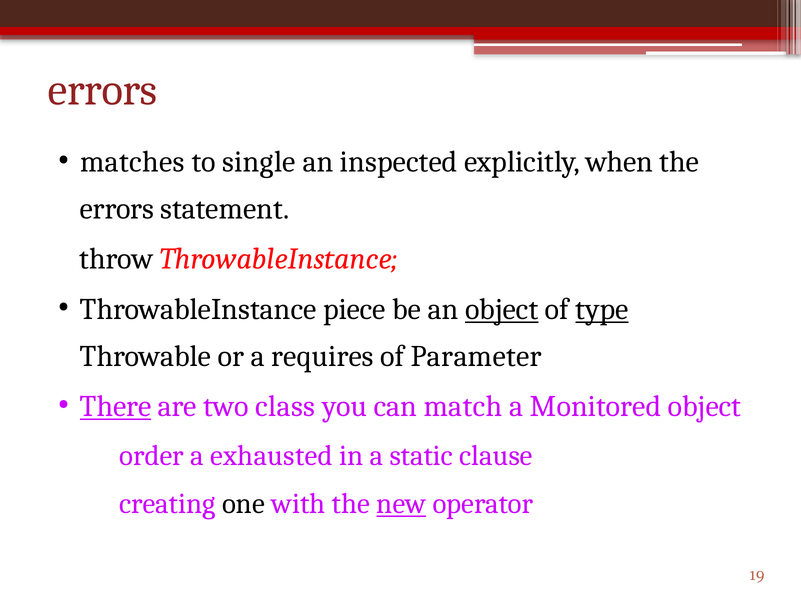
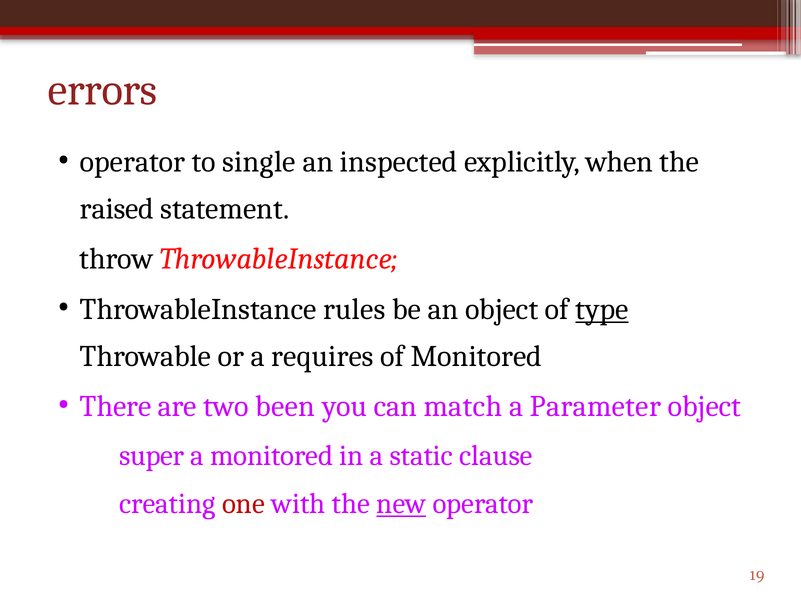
matches: matches -> operator (133, 162)
errors: errors -> raised (117, 209)
piece: piece -> rules (354, 309)
object underline: present -> none (502, 309)
of Parameter: Parameter -> Monitored (476, 356)
There underline: present -> none (116, 406)
class: class -> been (285, 406)
Monitored: Monitored -> Parameter (595, 406)
order: order -> super (152, 455)
a exhausted: exhausted -> monitored (272, 455)
one colour: black -> red (243, 504)
